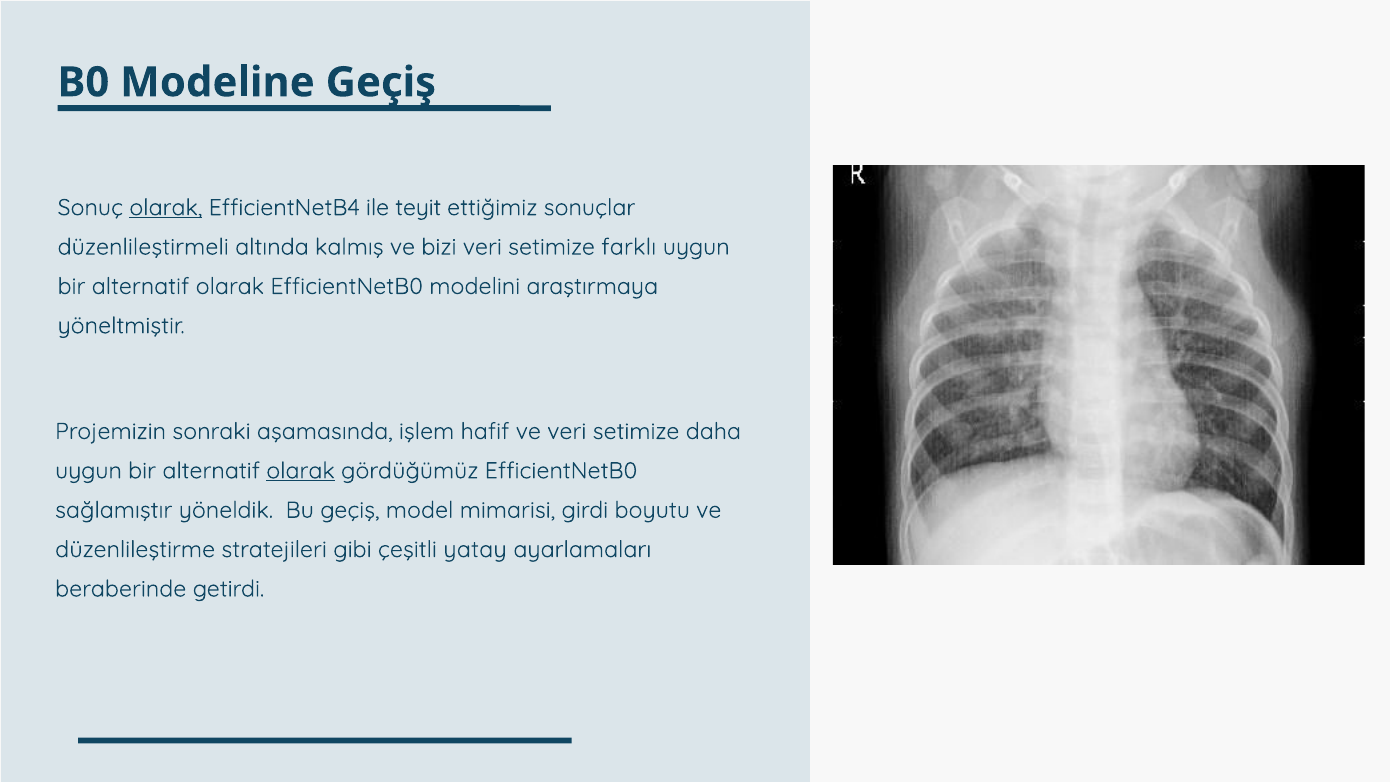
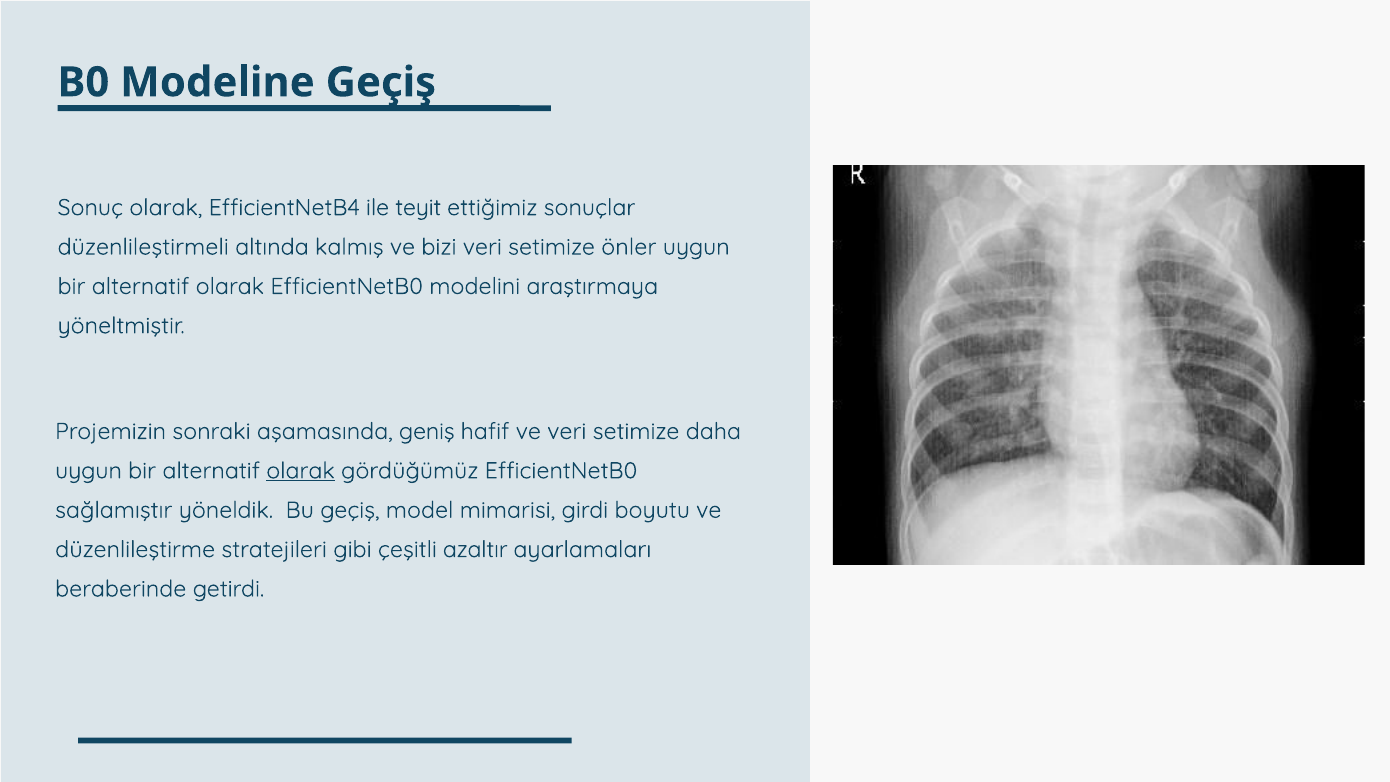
olarak underline: present -> none (166, 208)
farklı: farklı -> önler (629, 247)
işlem: işlem -> geniş (427, 431)
yatay: yatay -> azaltır (475, 549)
